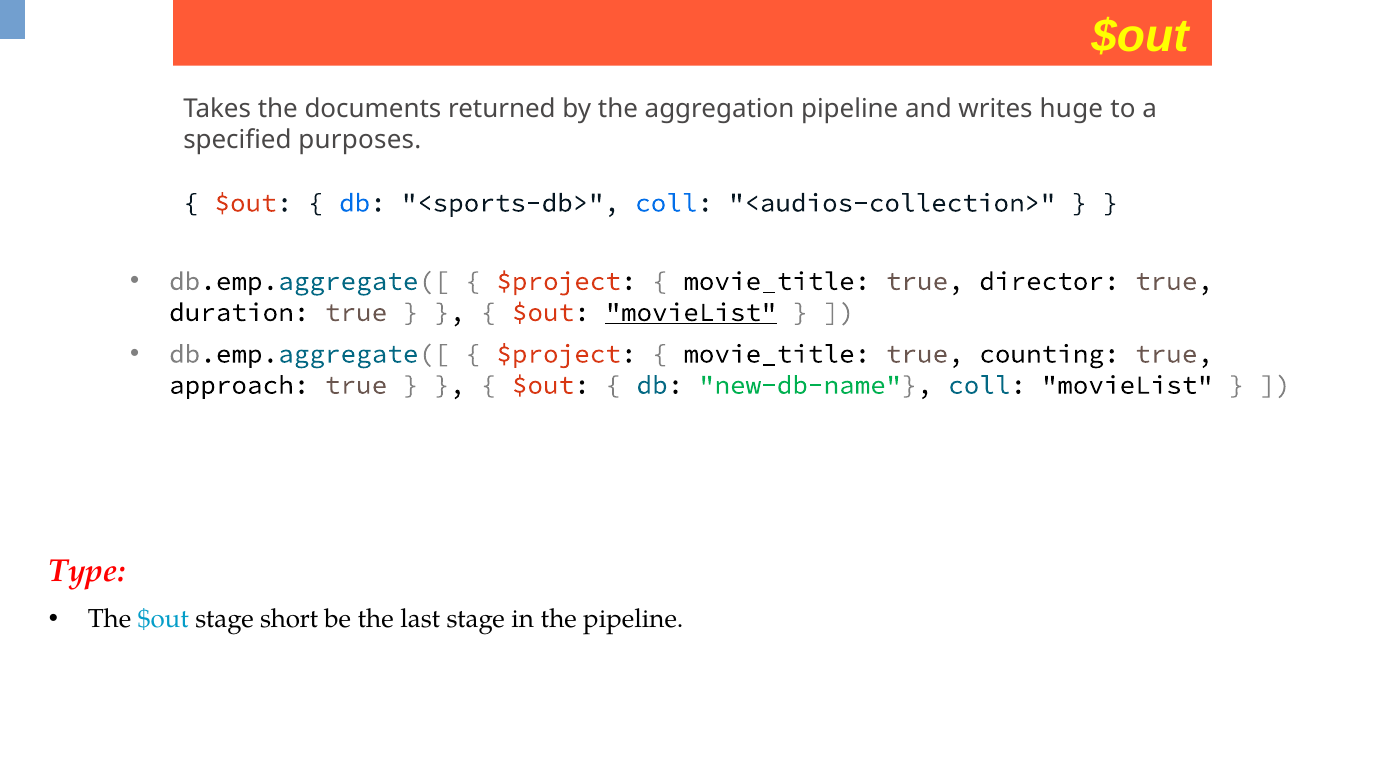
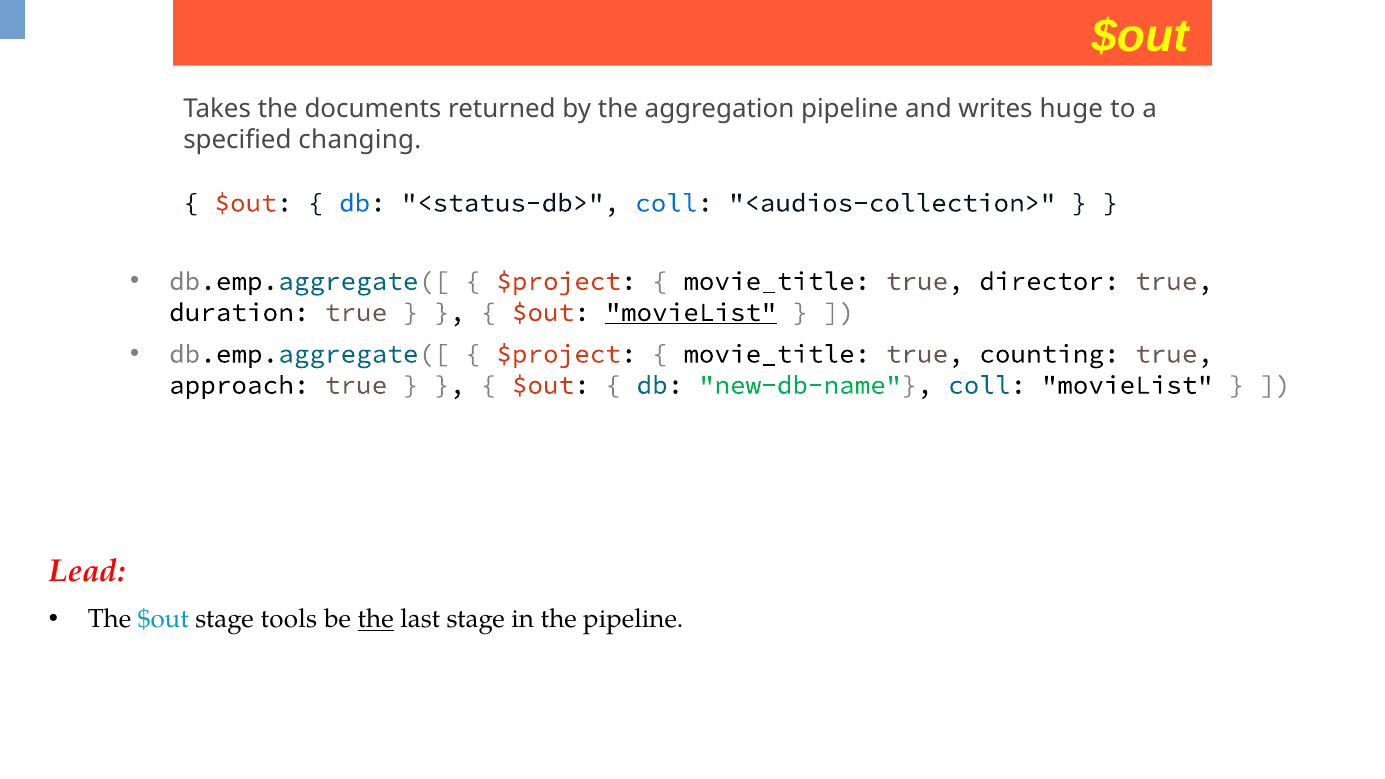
purposes: purposes -> changing (360, 140)
<sports-db>: <sports-db> -> <status-db> (510, 203)
Type: Type -> Lead (87, 571)
short: short -> tools (289, 619)
the underline: none -> present (376, 619)
